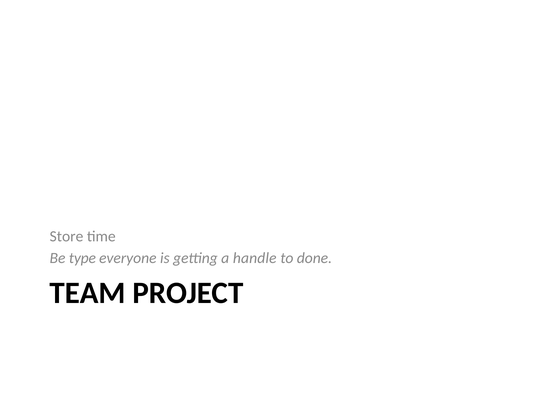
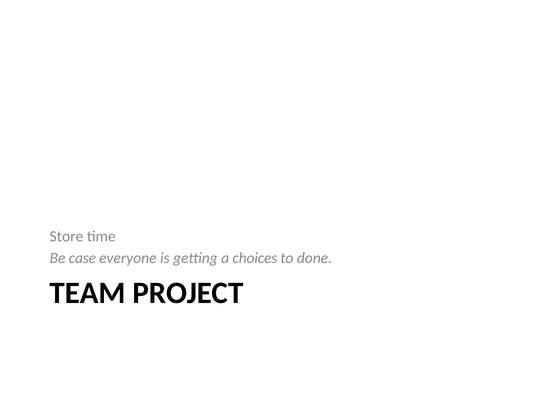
type: type -> case (82, 258)
handle: handle -> choices (255, 258)
